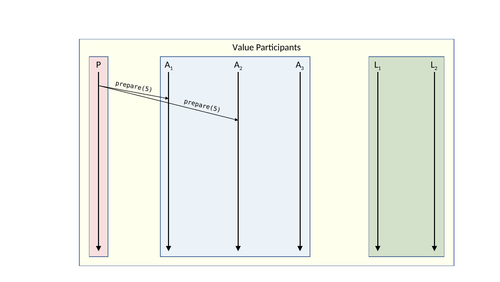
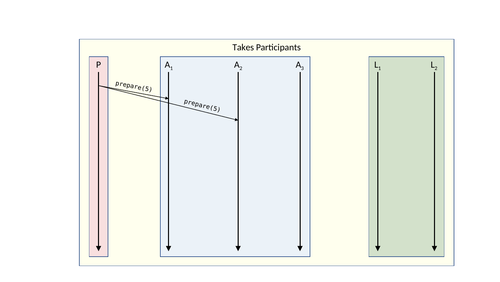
Value: Value -> Takes (243, 47)
